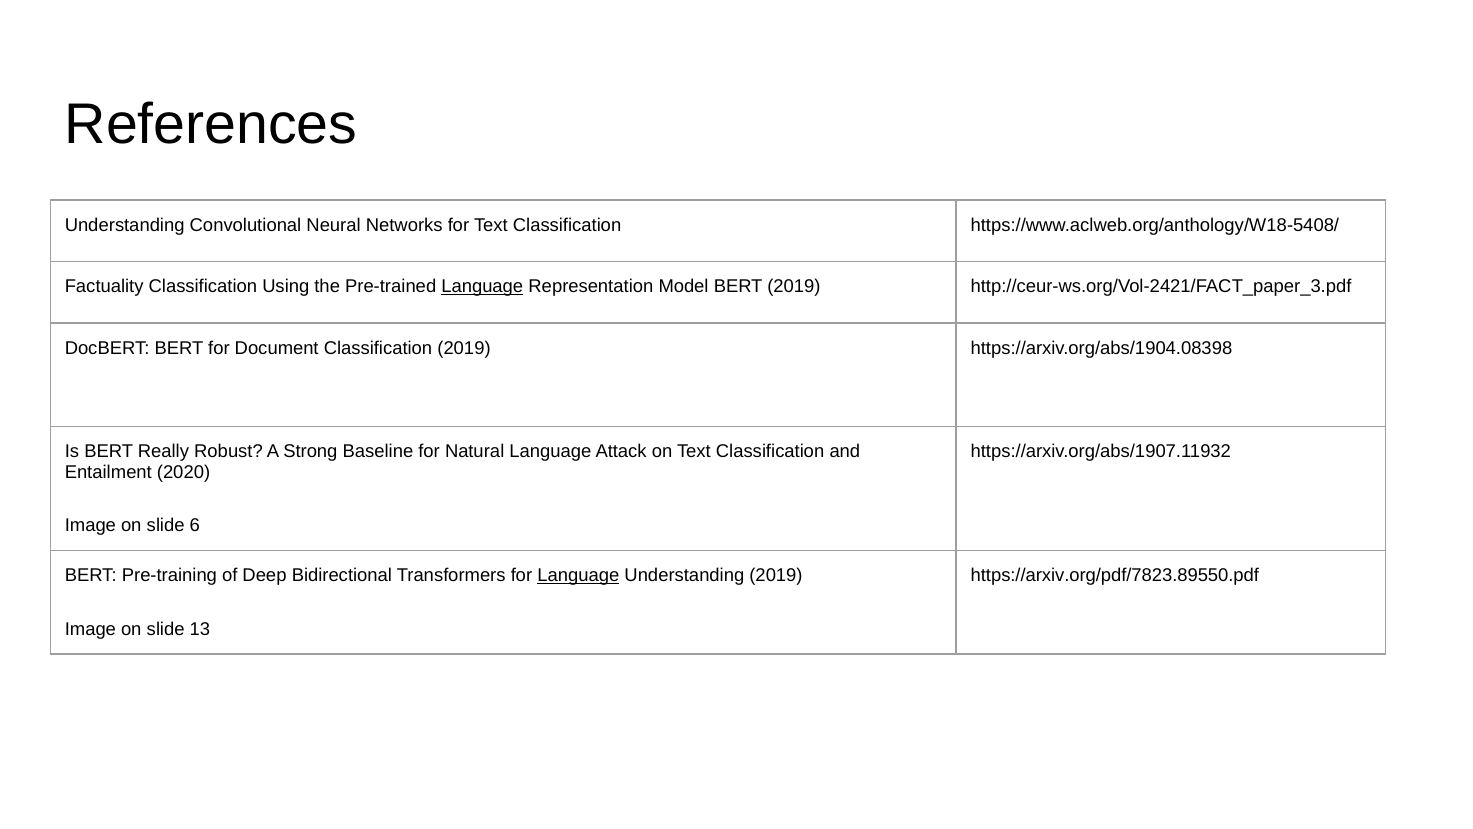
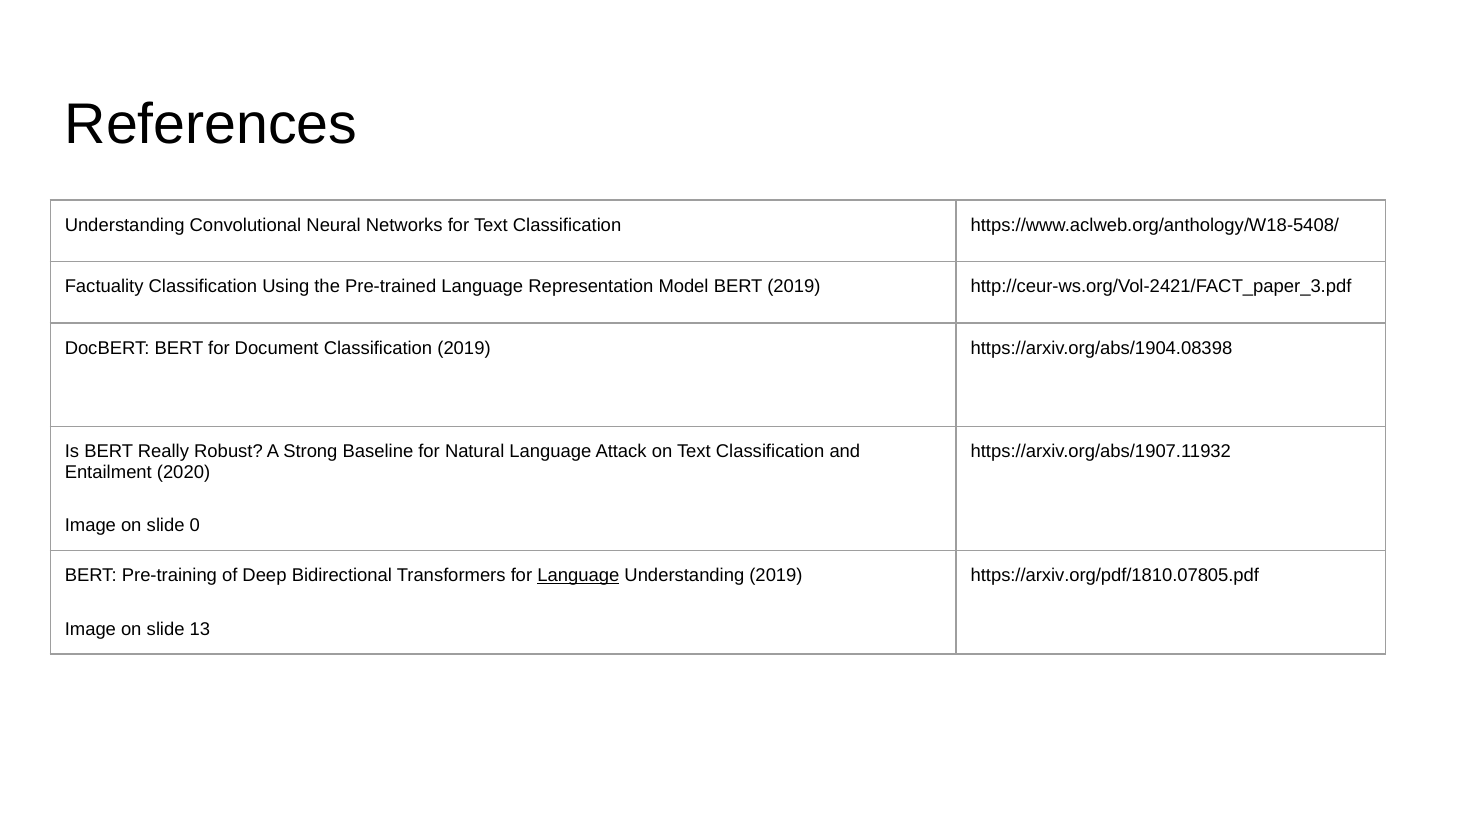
Language underline: present -> none (482, 287)
6: 6 -> 0 (195, 525)
https://arxiv.org/pdf/7823.89550.pdf: https://arxiv.org/pdf/7823.89550.pdf -> https://arxiv.org/pdf/1810.07805.pdf (1115, 575)
